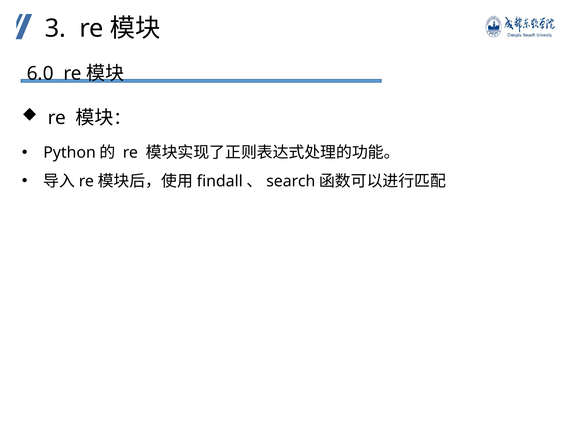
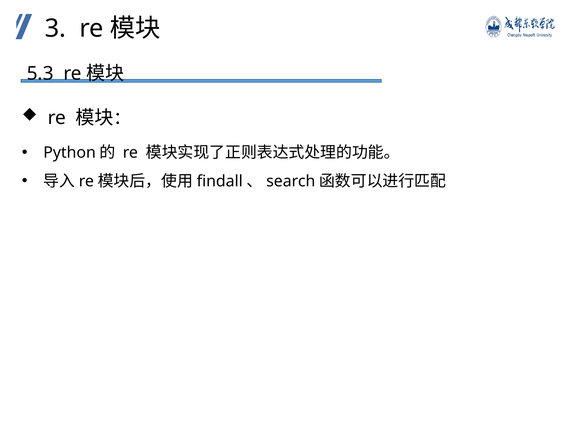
6.0: 6.0 -> 5.3 (40, 73)
